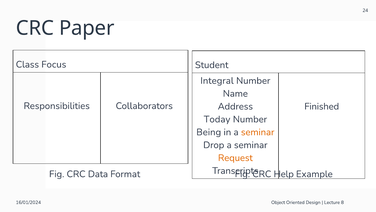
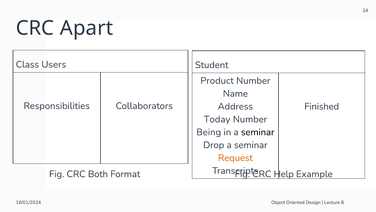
Paper: Paper -> Apart (87, 28)
Focus: Focus -> Users (54, 64)
Integral: Integral -> Product (217, 80)
seminar colour: orange -> black (258, 132)
Data: Data -> Both (98, 174)
